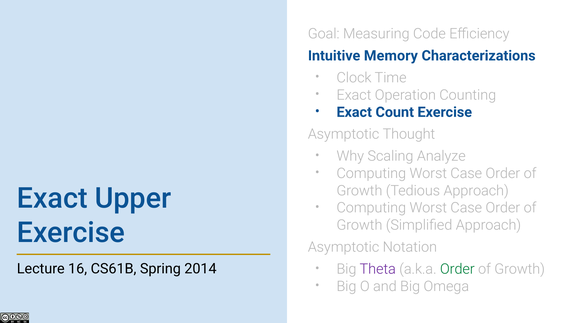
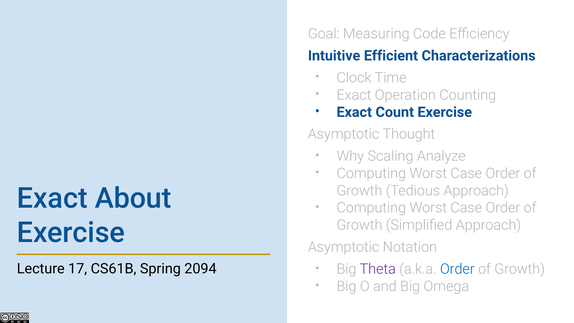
Memory: Memory -> Efficient (391, 56)
Upper: Upper -> About (133, 198)
Order colour: green -> blue (457, 269)
16: 16 -> 17 (78, 269)
2014: 2014 -> 2094 (200, 269)
